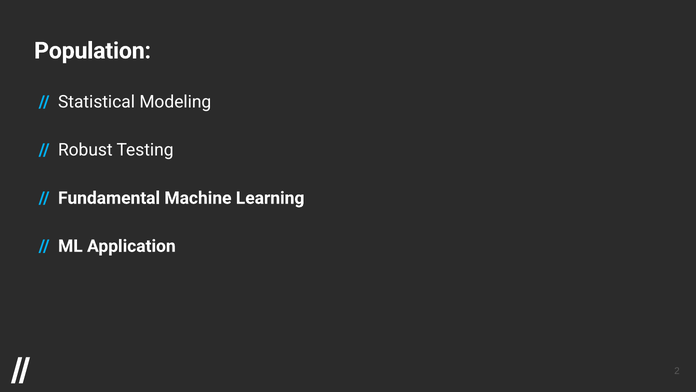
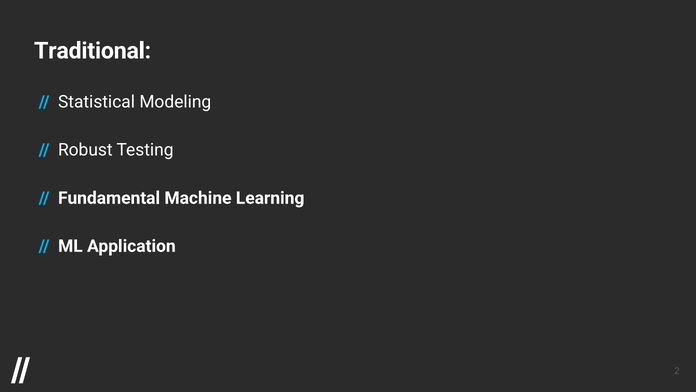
Population: Population -> Traditional (93, 51)
